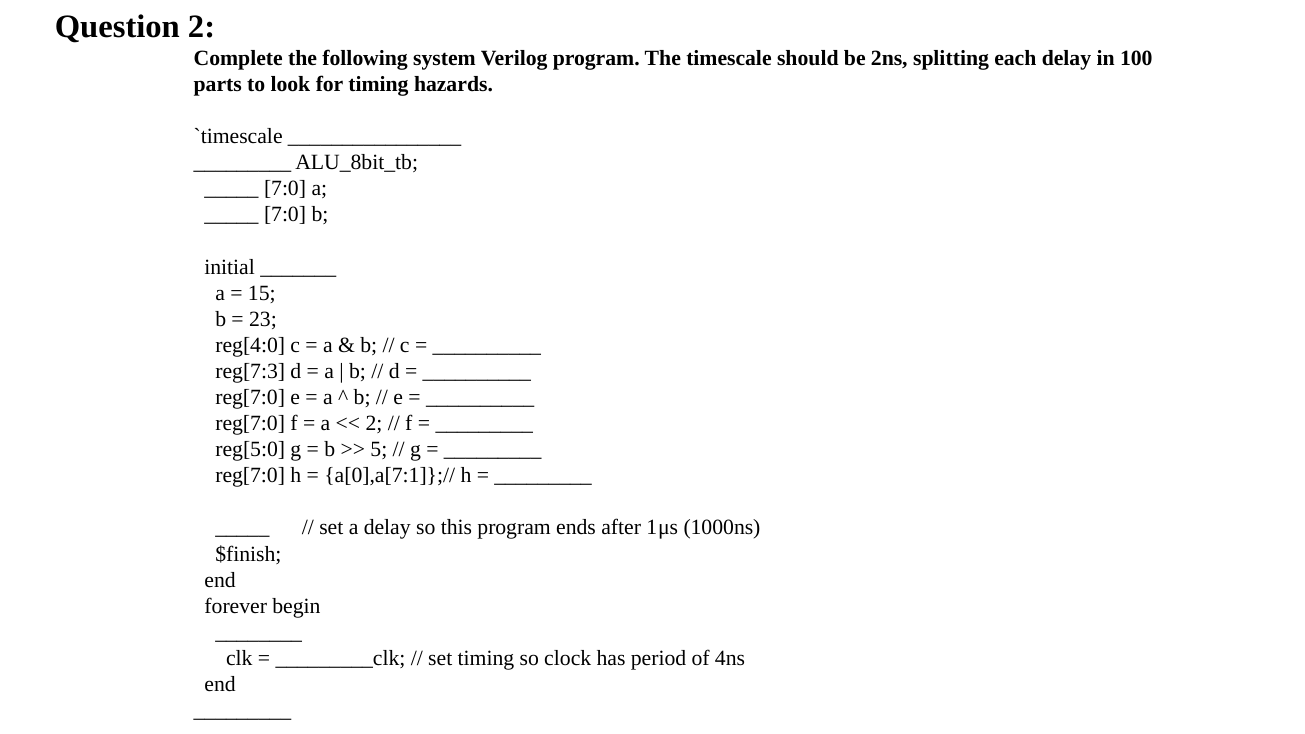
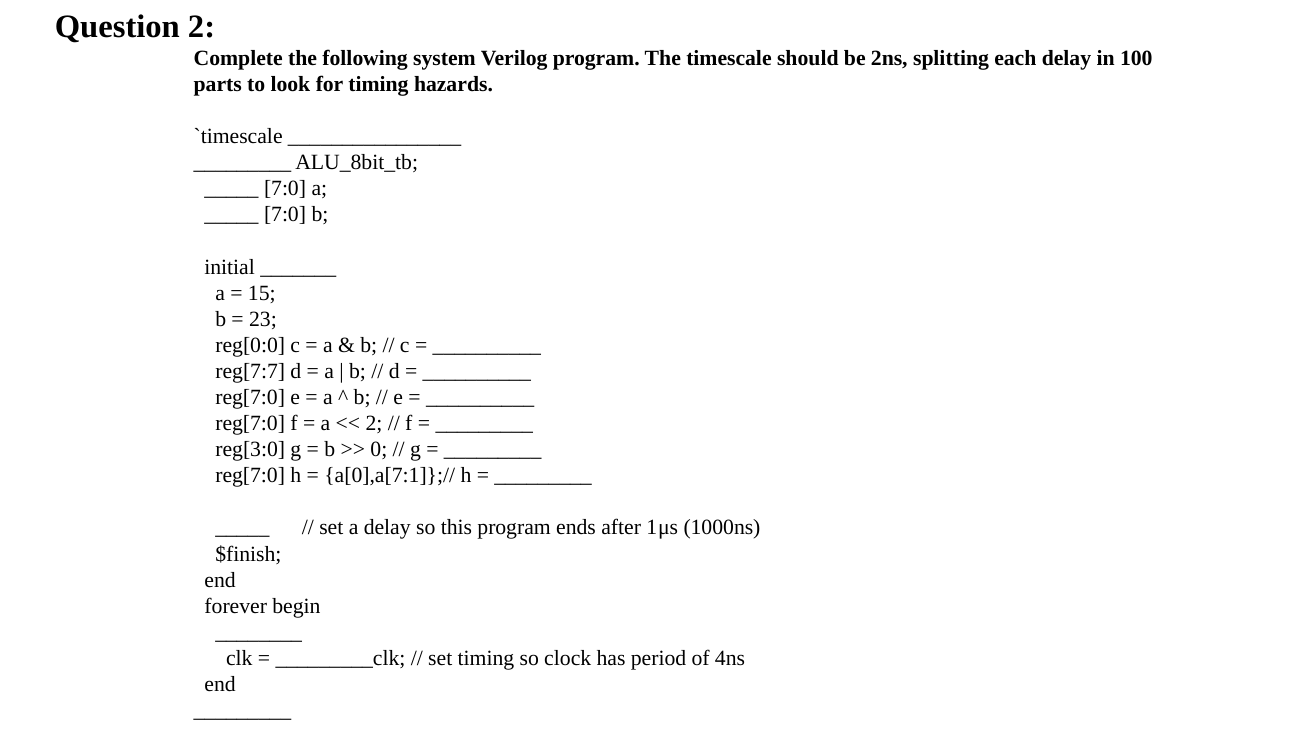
reg[4:0: reg[4:0 -> reg[0:0 (250, 345)
reg[7:3: reg[7:3 -> reg[7:7 (250, 371)
reg[5:0: reg[5:0 -> reg[3:0 (250, 450)
5: 5 -> 0 (379, 450)
